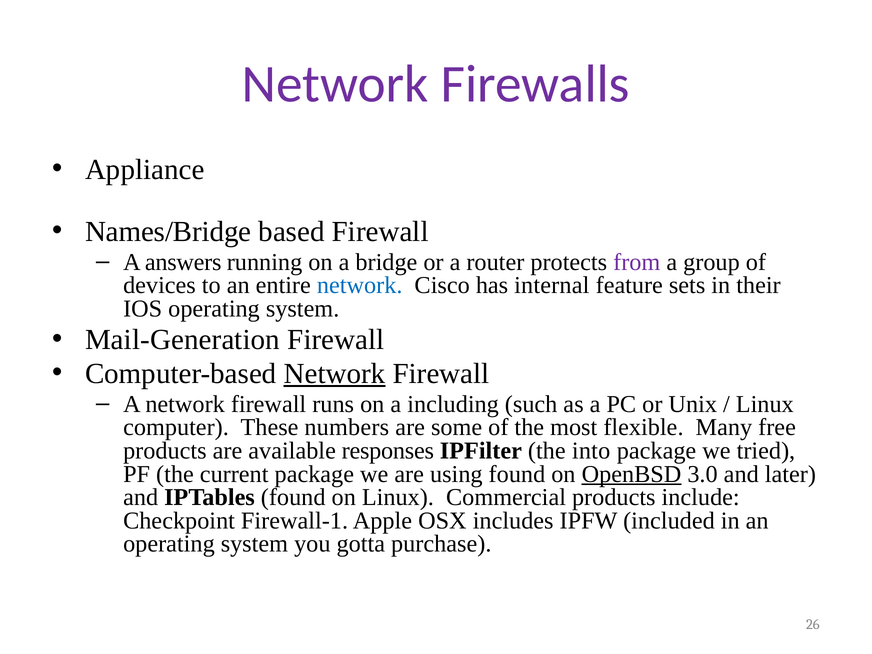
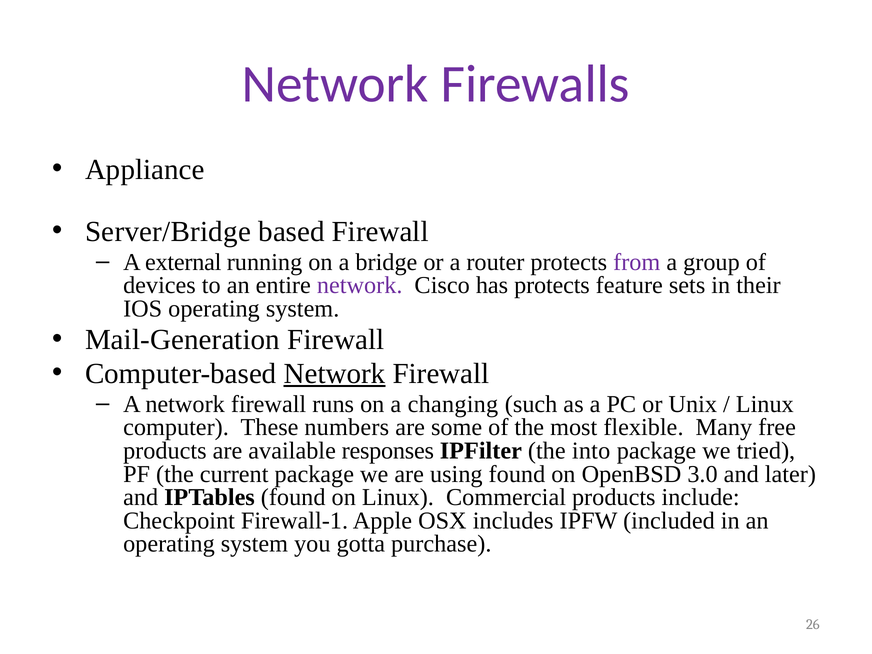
Names/Bridge: Names/Bridge -> Server/Bridge (168, 231)
answers: answers -> external (183, 262)
network colour: blue -> purple (360, 285)
has internal: internal -> protects (552, 285)
including: including -> changing (453, 404)
OpenBSD underline: present -> none (632, 474)
